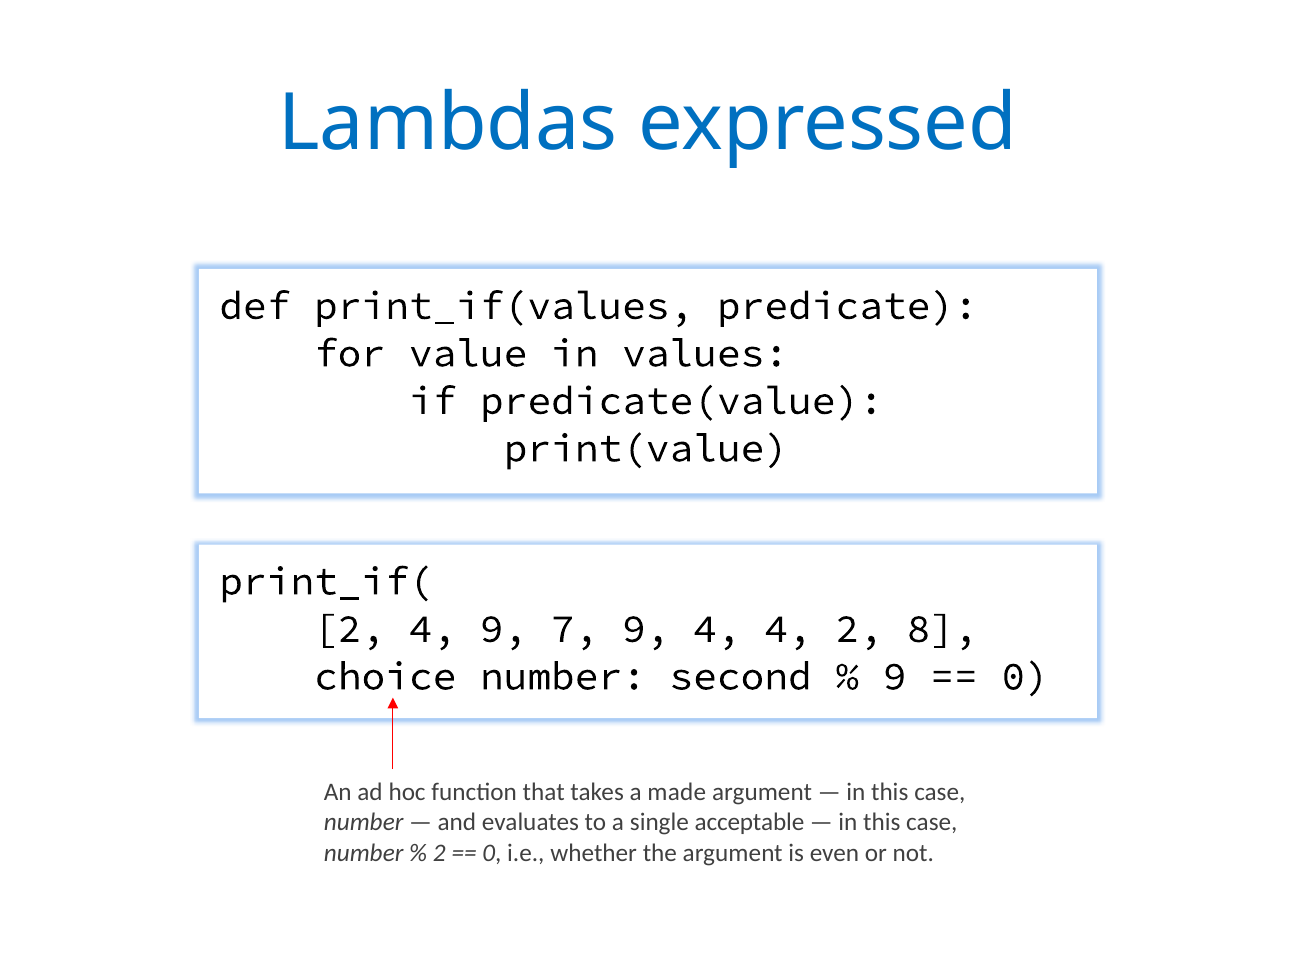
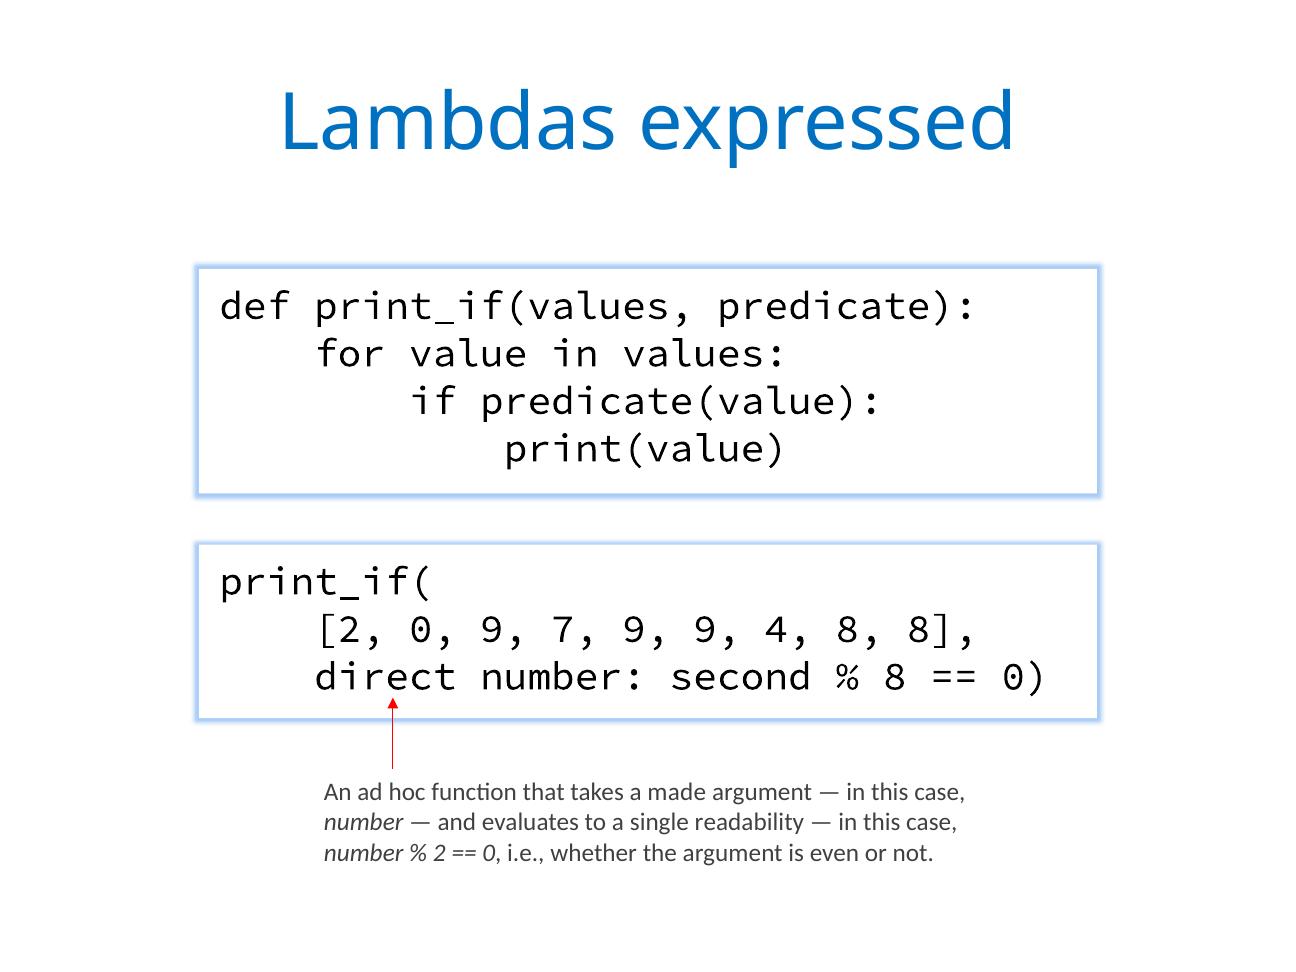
2 4: 4 -> 0 (433, 629)
9 4: 4 -> 9 (717, 629)
4 2: 2 -> 8 (859, 629)
choice: choice -> direct (385, 676)
9: 9 -> 8 (895, 676)
acceptable: acceptable -> readability (749, 823)
